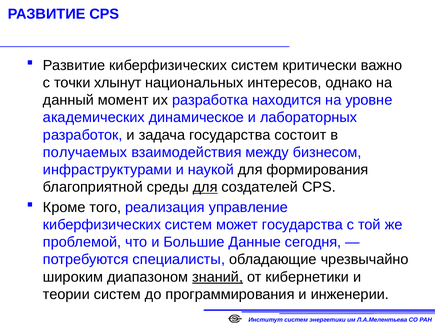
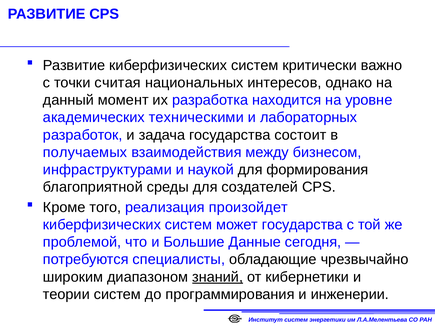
хлынут: хлынут -> считая (118, 83)
динамическое: динамическое -> техническими (196, 118)
для underline: present -> none (205, 187)
управление: управление -> произойдет (248, 208)
